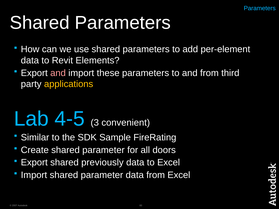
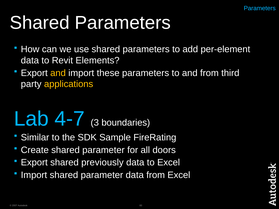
and colour: pink -> yellow (58, 73)
4-5: 4-5 -> 4-7 (70, 119)
convenient: convenient -> boundaries (126, 123)
